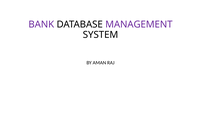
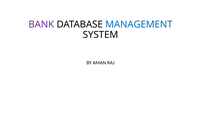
MANAGEMENT colour: purple -> blue (139, 24)
